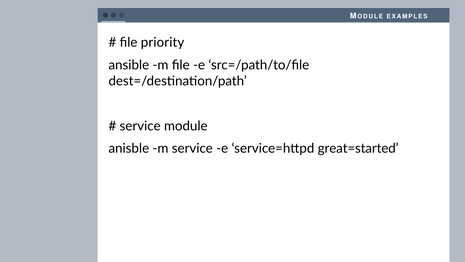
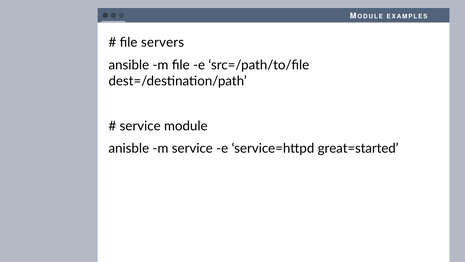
priority: priority -> servers (163, 42)
